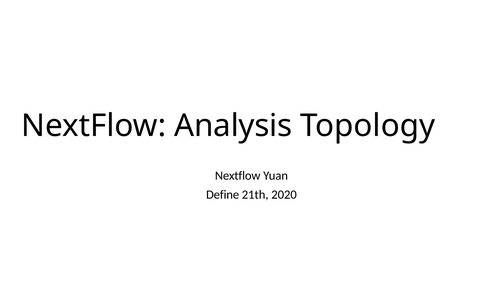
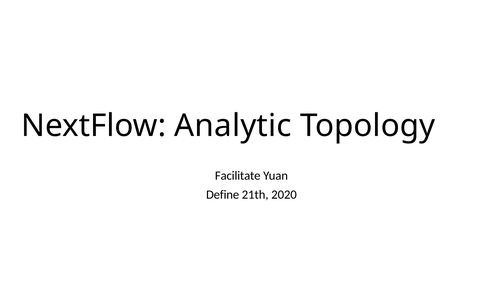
Analysis: Analysis -> Analytic (233, 126)
Nextflow: Nextflow -> Facilitate (238, 176)
